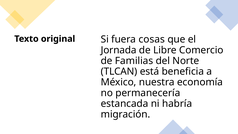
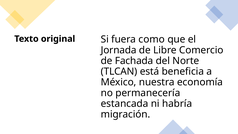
cosas: cosas -> como (152, 39)
Familias: Familias -> Fachada (134, 61)
